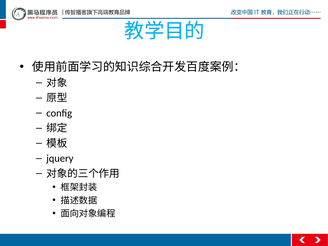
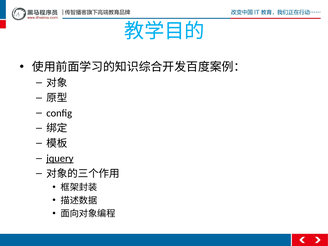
jquery underline: none -> present (60, 158)
